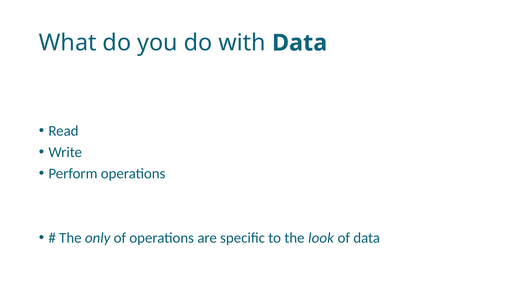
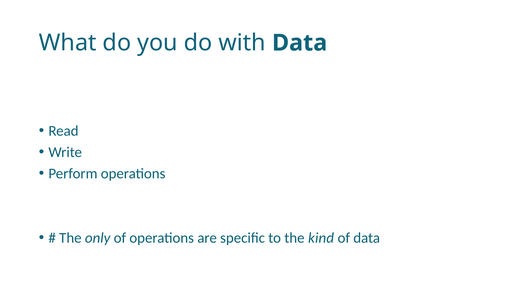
look: look -> kind (321, 238)
